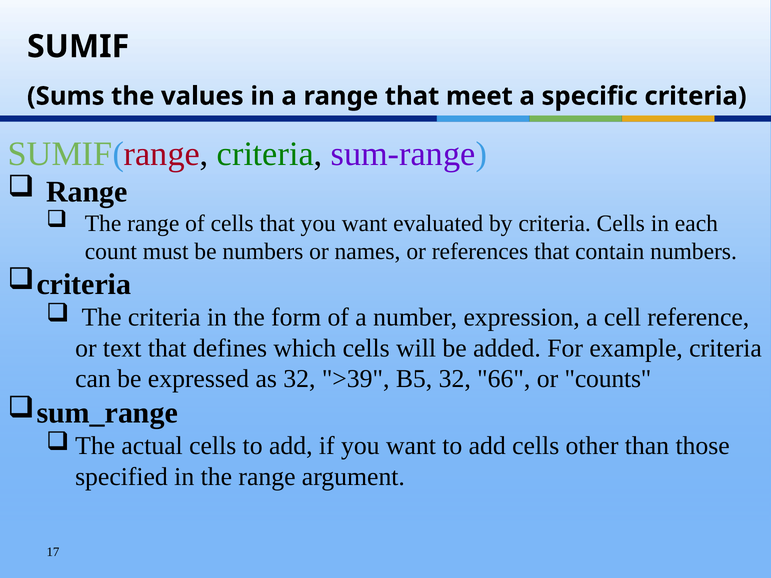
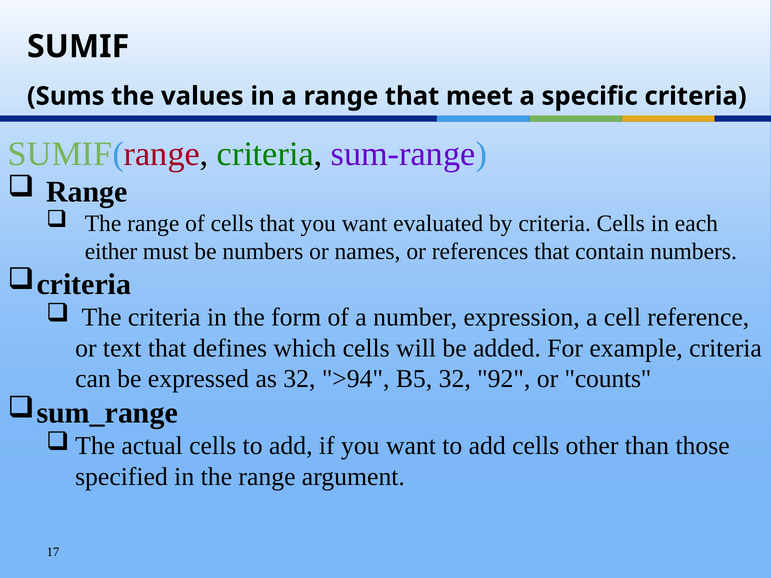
count: count -> either (111, 252)
>39: >39 -> >94 (356, 379)
66: 66 -> 92 (504, 379)
